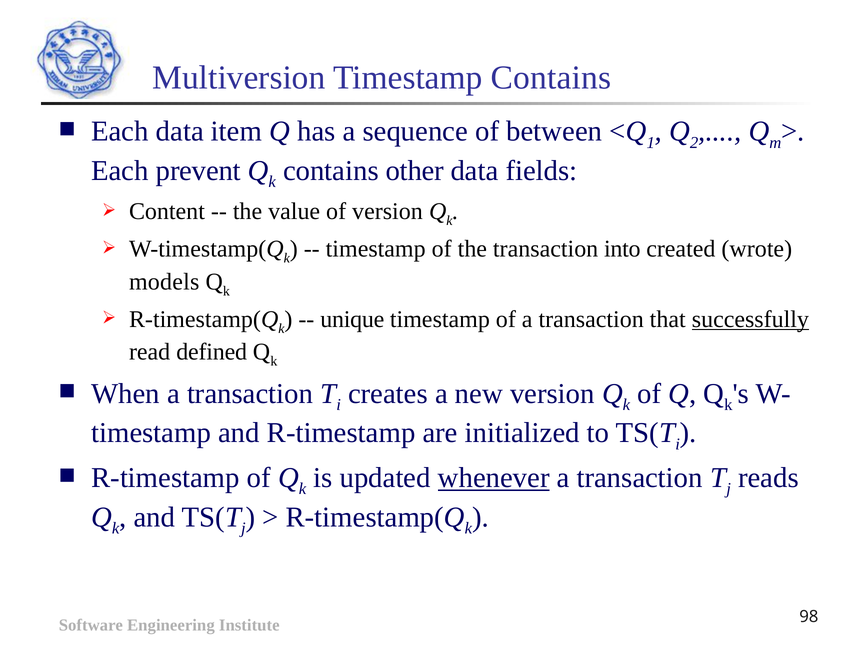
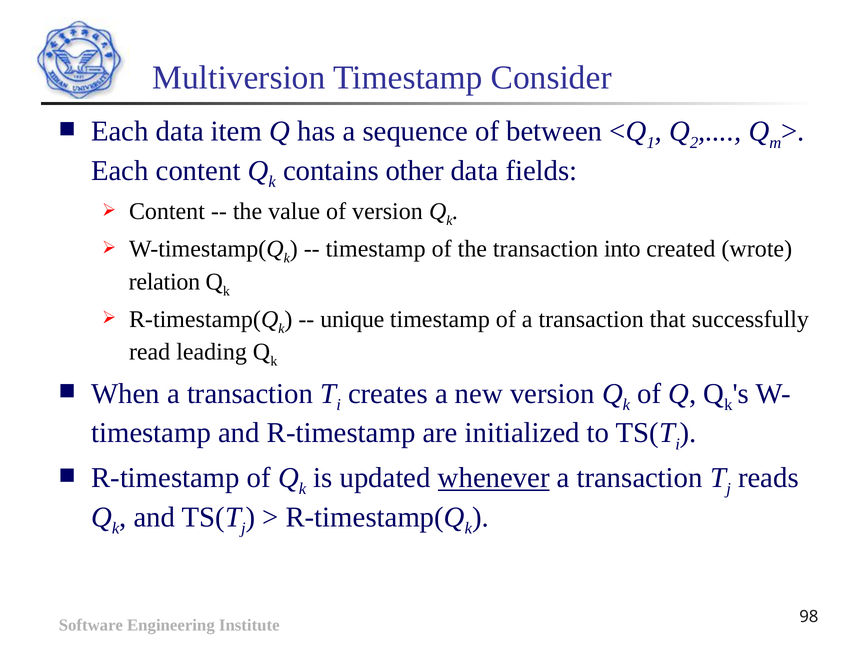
Timestamp Contains: Contains -> Consider (551, 78)
Each prevent: prevent -> content (198, 171)
models: models -> relation (164, 282)
successfully underline: present -> none (750, 319)
defined: defined -> leading (212, 352)
